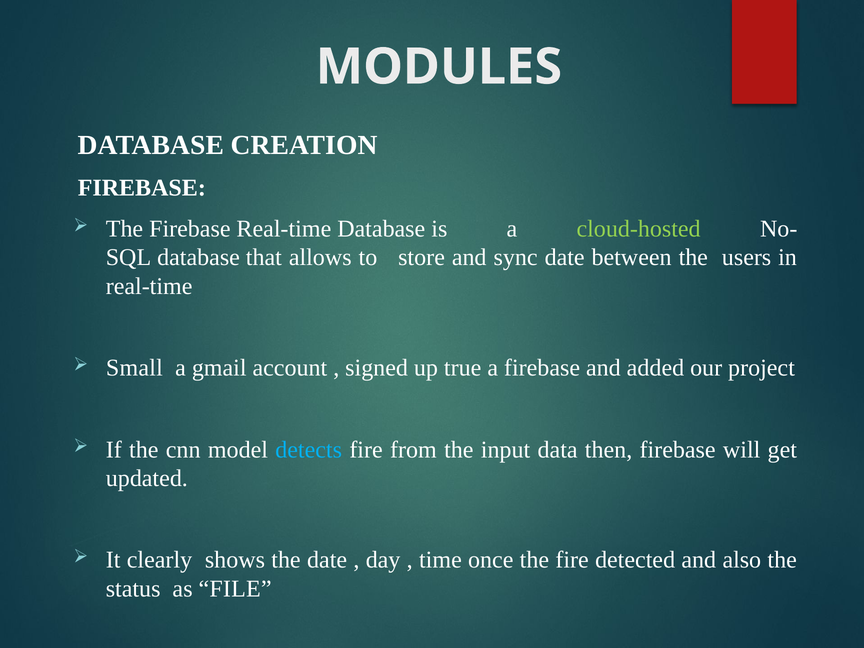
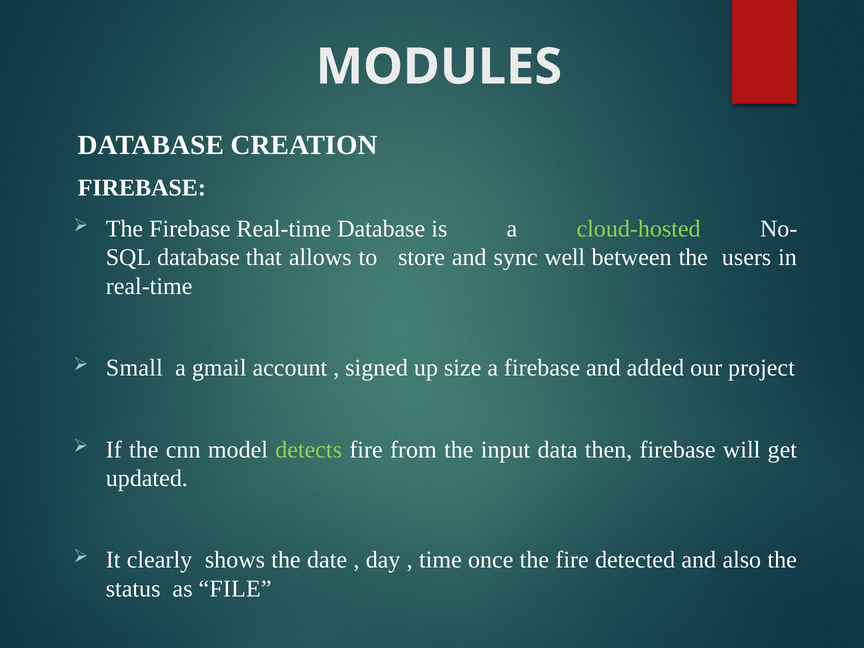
sync date: date -> well (565, 258)
true: true -> size (463, 368)
detects colour: light blue -> light green (309, 450)
